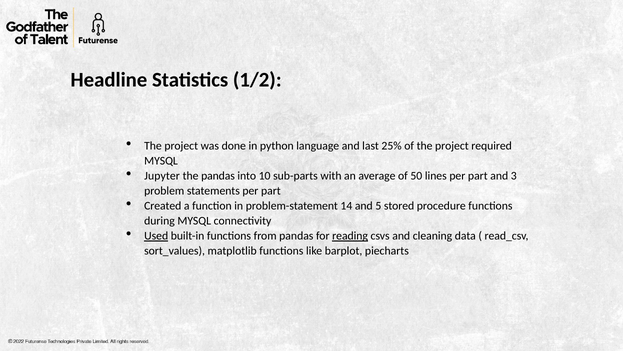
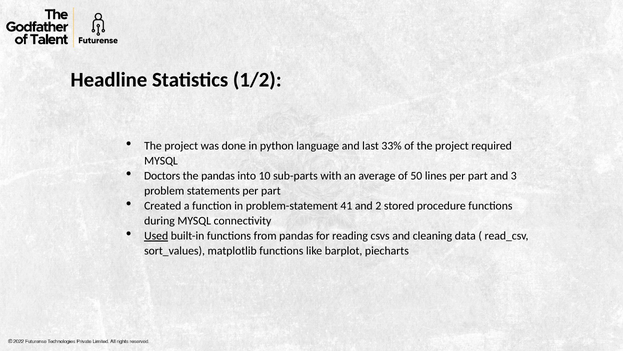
25%: 25% -> 33% (392, 146)
Jupyter: Jupyter -> Doctors (162, 176)
14: 14 -> 41 (346, 206)
5: 5 -> 2 (378, 206)
reading underline: present -> none (350, 236)
